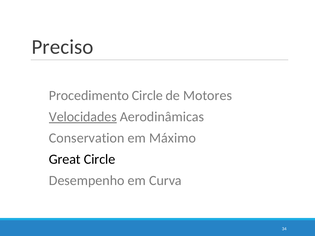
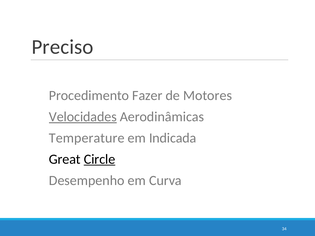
Procedimento Circle: Circle -> Fazer (147, 96)
Conservation: Conservation -> Temperature (87, 138)
Máximo: Máximo -> Indicada (173, 138)
Circle underline: none -> present (100, 159)
